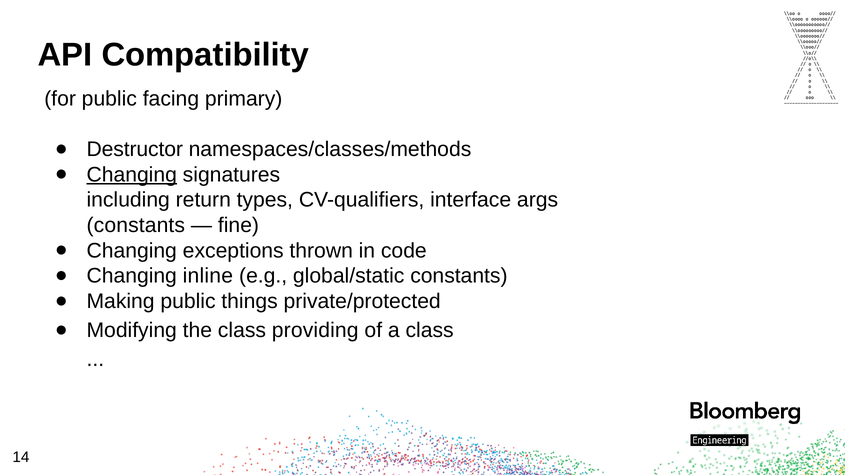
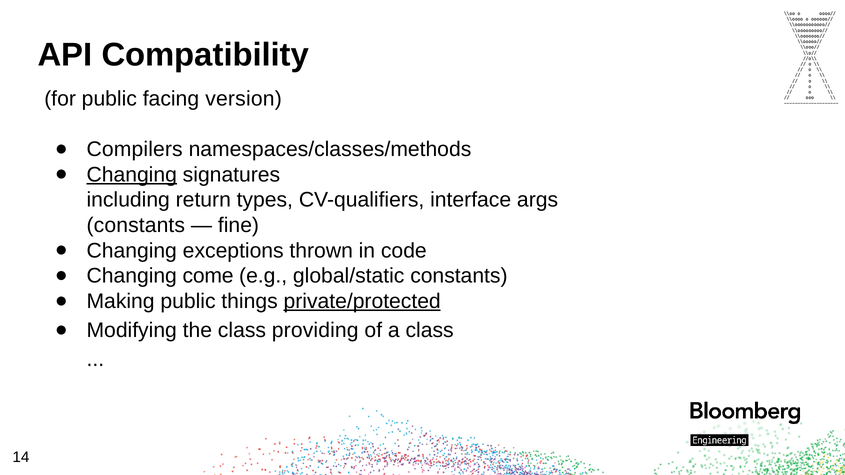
primary: primary -> version (244, 99)
Destructor: Destructor -> Compilers (135, 149)
inline: inline -> come (208, 276)
private/protected underline: none -> present (362, 301)
